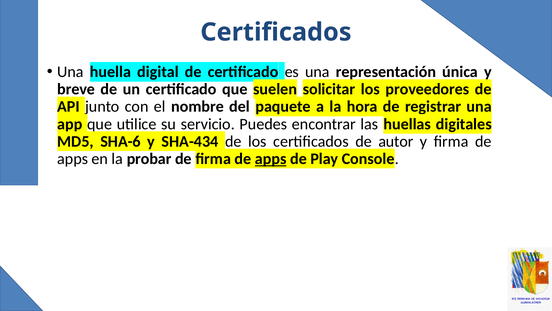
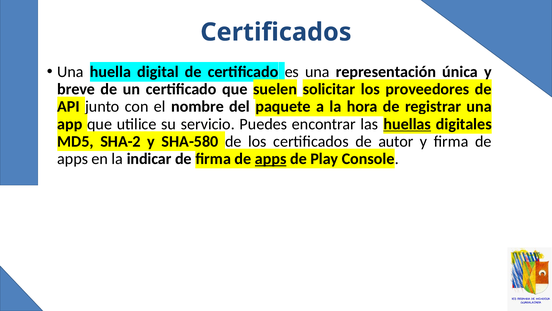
huellas underline: none -> present (407, 124)
SHA-6: SHA-6 -> SHA-2 (121, 141)
SHA-434: SHA-434 -> SHA-580 (190, 141)
probar: probar -> indicar (149, 159)
